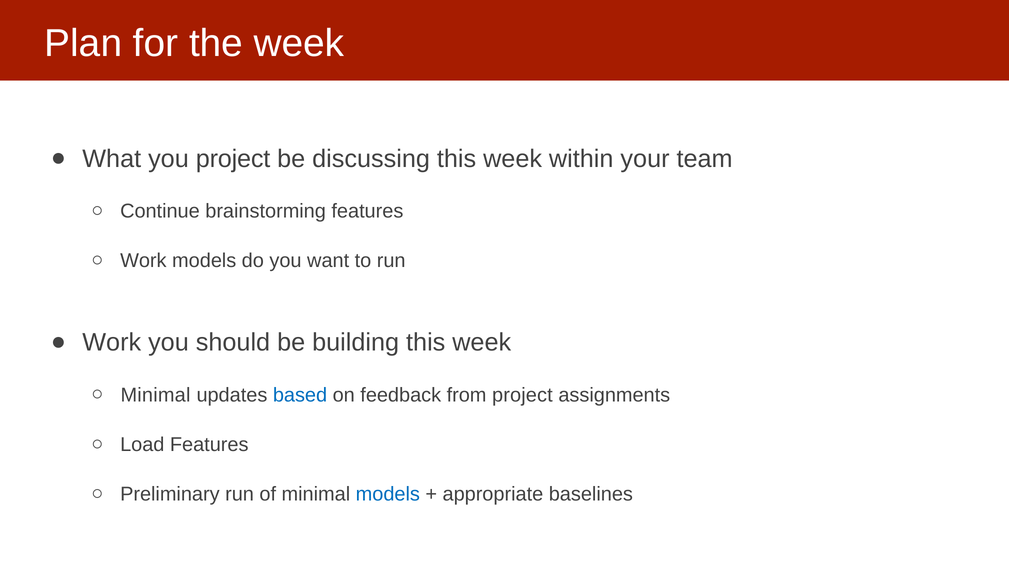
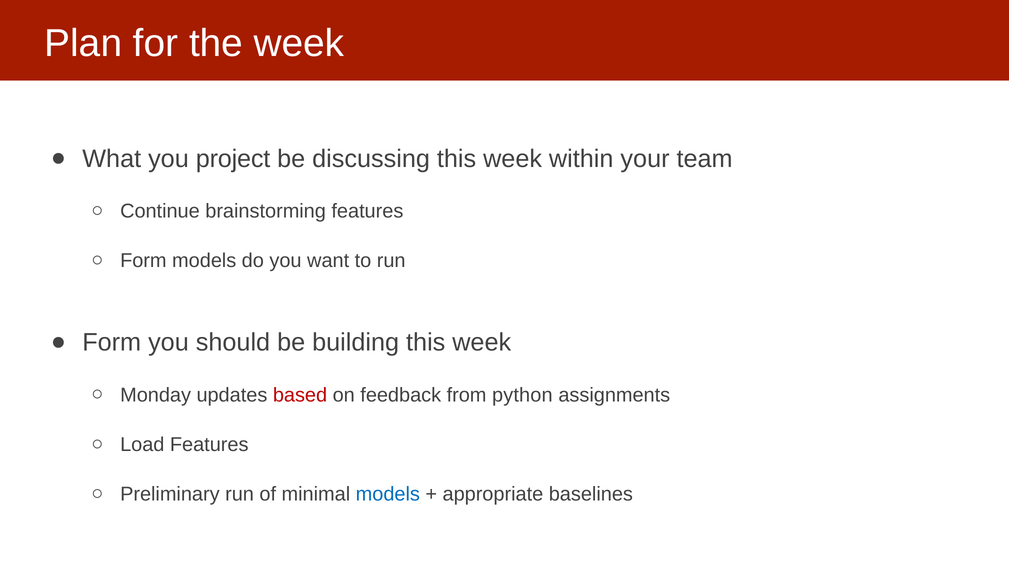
Work: Work -> Form (143, 261)
Work: Work -> Form (112, 342)
Minimal: Minimal -> Monday (156, 395)
based colour: blue -> red (300, 395)
from project: project -> python (522, 395)
